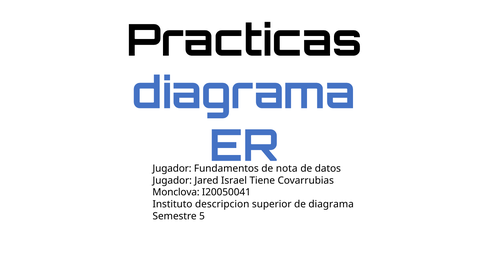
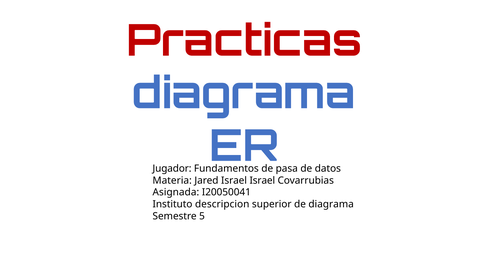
Practicas colour: black -> red (244, 41)
nota: nota -> pasa (287, 168)
Jugador: Jugador -> Materia (172, 180)
Israel Tiene: Tiene -> Israel (262, 180)
Monclova: Monclova -> Asignada (176, 192)
